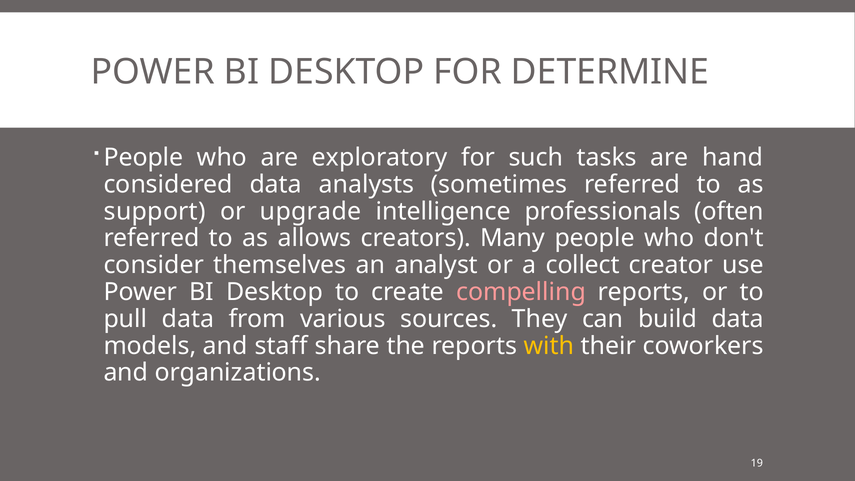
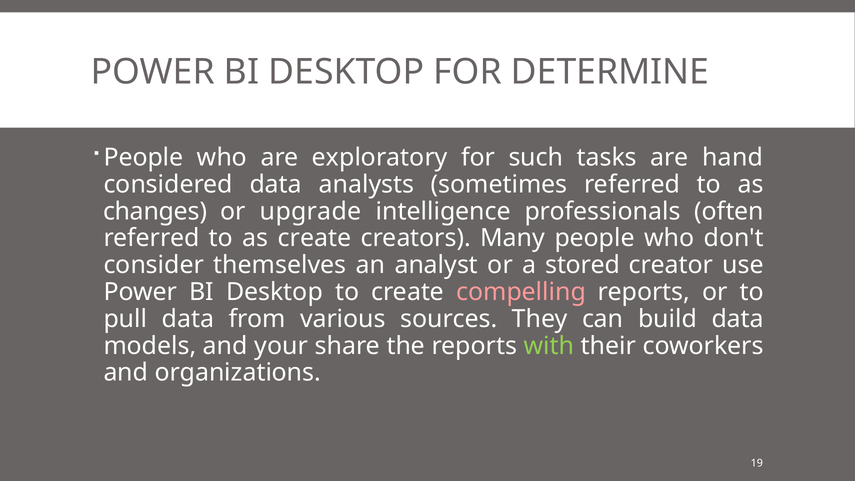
support: support -> changes (155, 211)
as allows: allows -> create (315, 238)
collect: collect -> stored (583, 265)
staff: staff -> your (281, 346)
with colour: yellow -> light green (549, 346)
